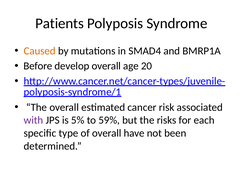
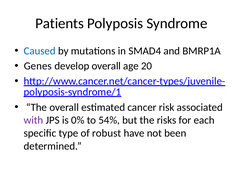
Caused colour: orange -> blue (40, 51)
Before: Before -> Genes (38, 66)
5%: 5% -> 0% (78, 120)
59%: 59% -> 54% (109, 120)
of overall: overall -> robust (107, 133)
